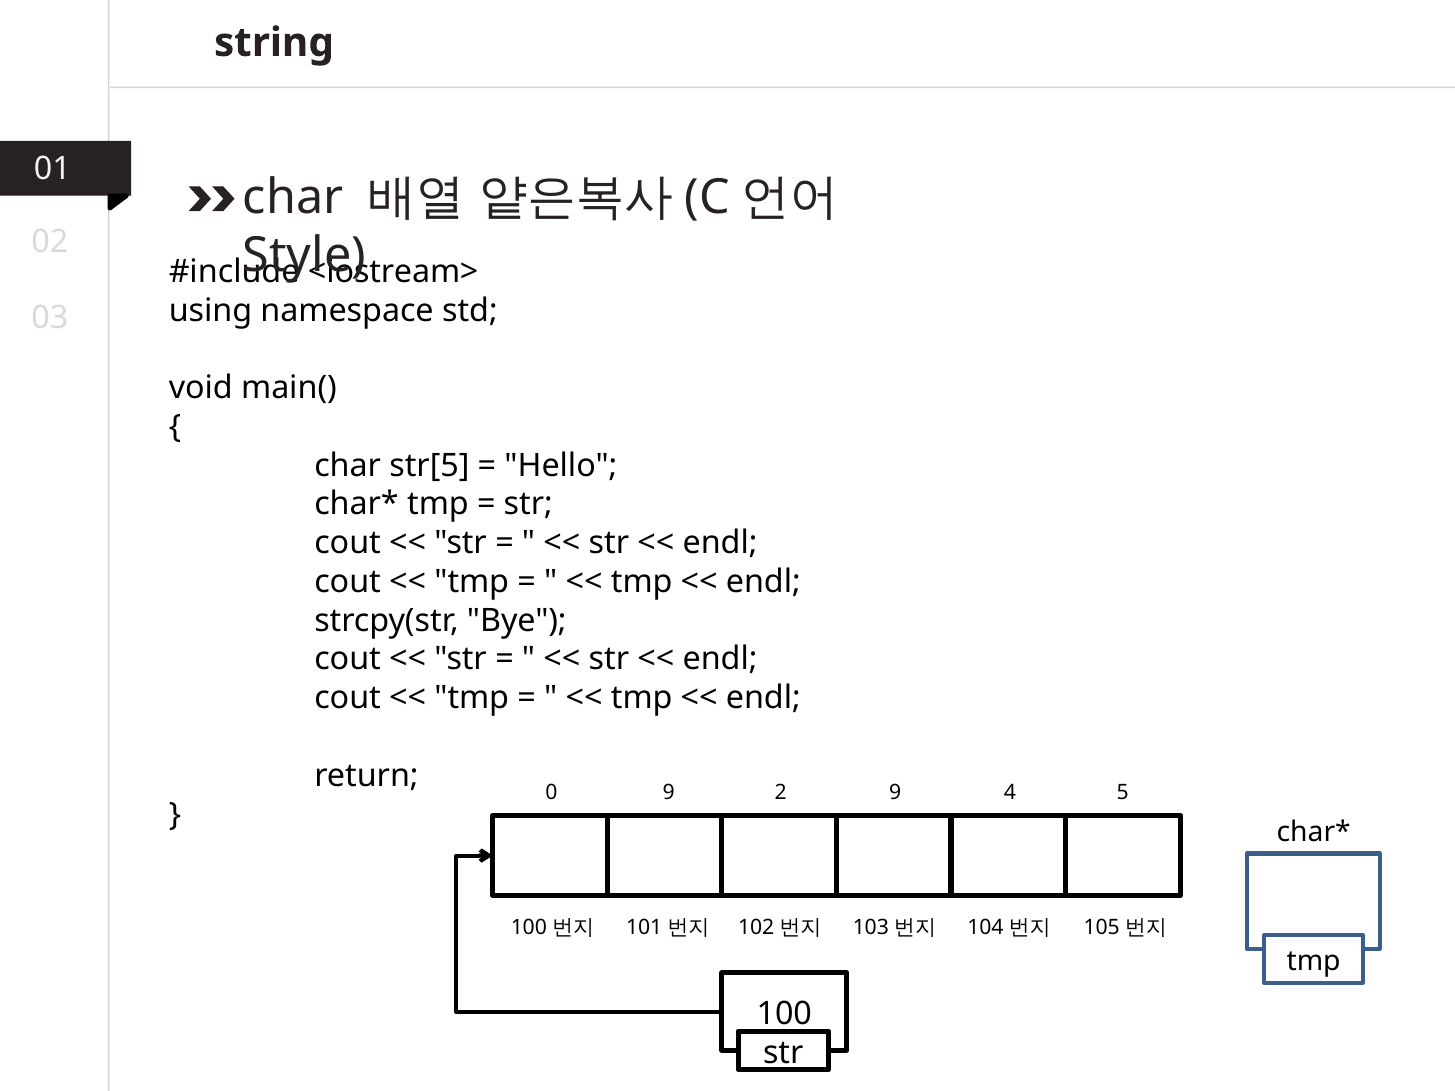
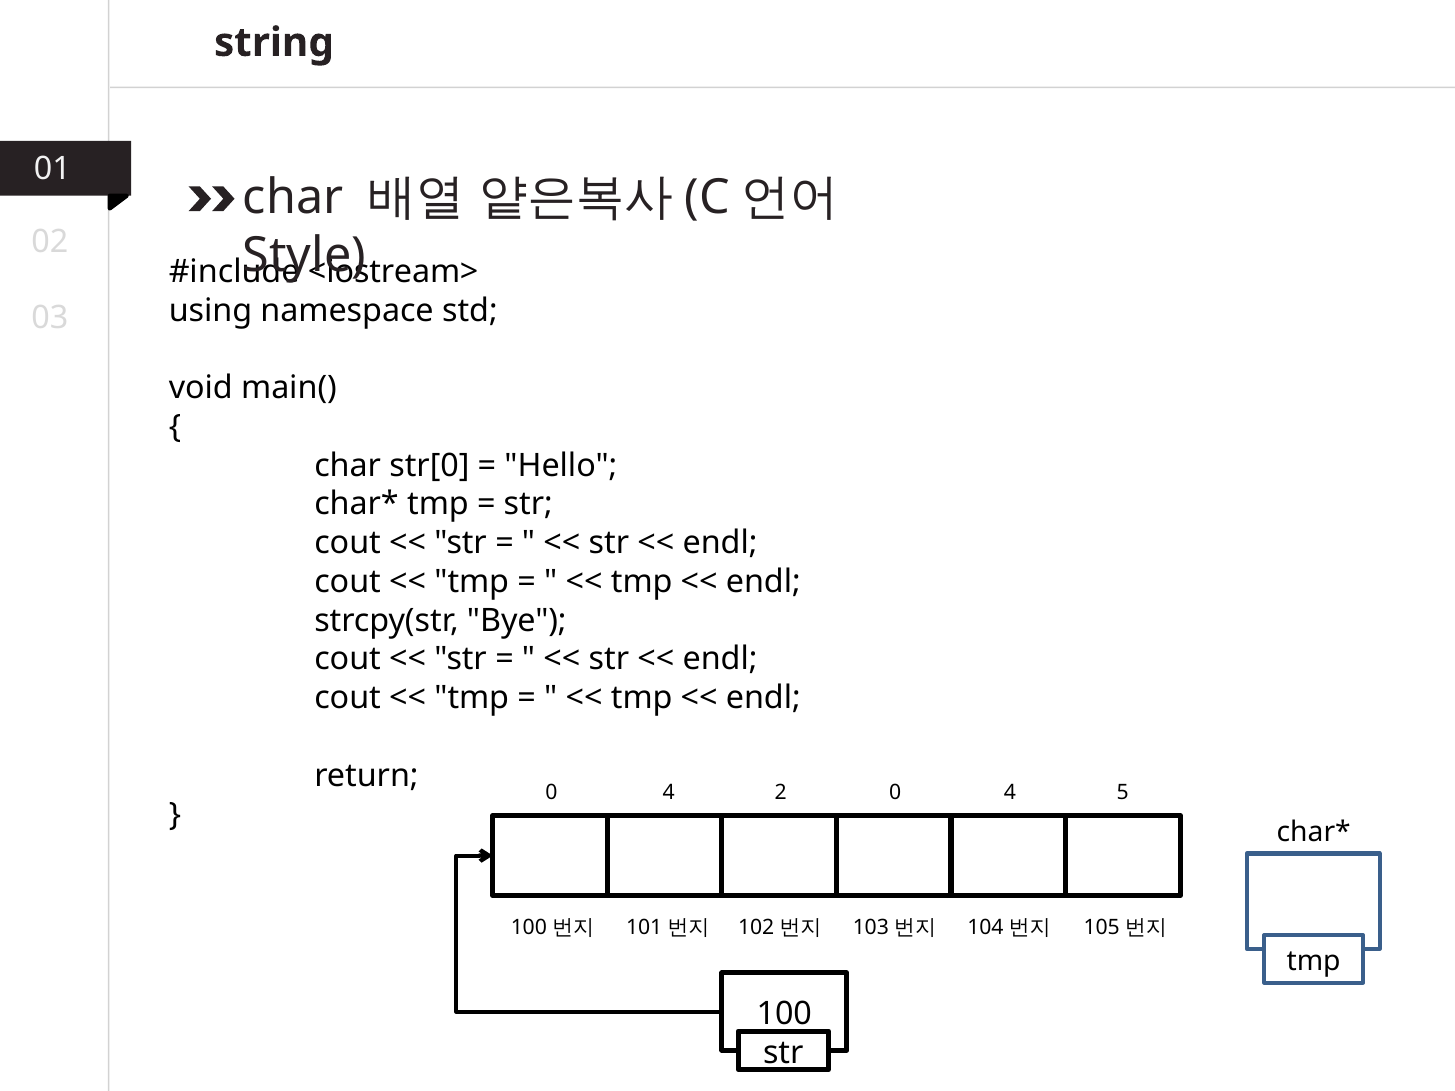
str[5: str[5 -> str[0 (429, 466)
9: 9 -> 4 (669, 792)
2 9: 9 -> 0 (895, 792)
